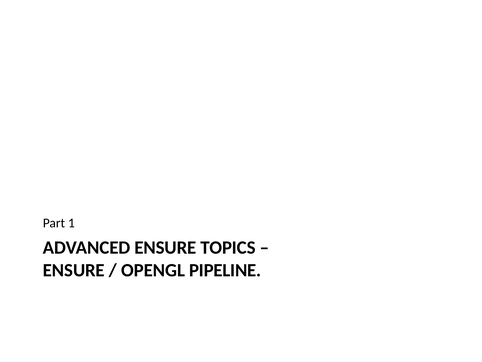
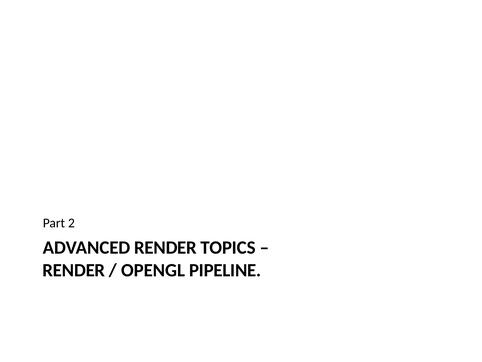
1: 1 -> 2 (71, 223)
ADVANCED ENSURE: ENSURE -> RENDER (166, 247)
ENSURE: ENSURE -> RENDER (74, 270)
